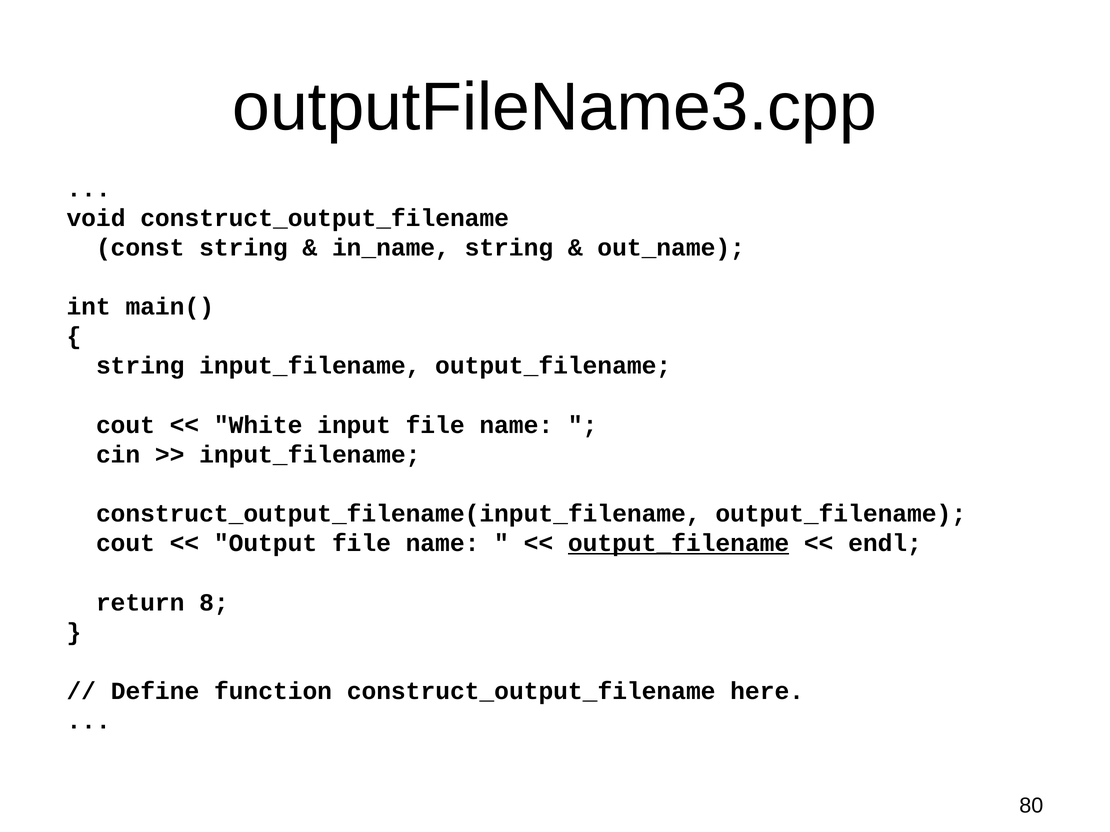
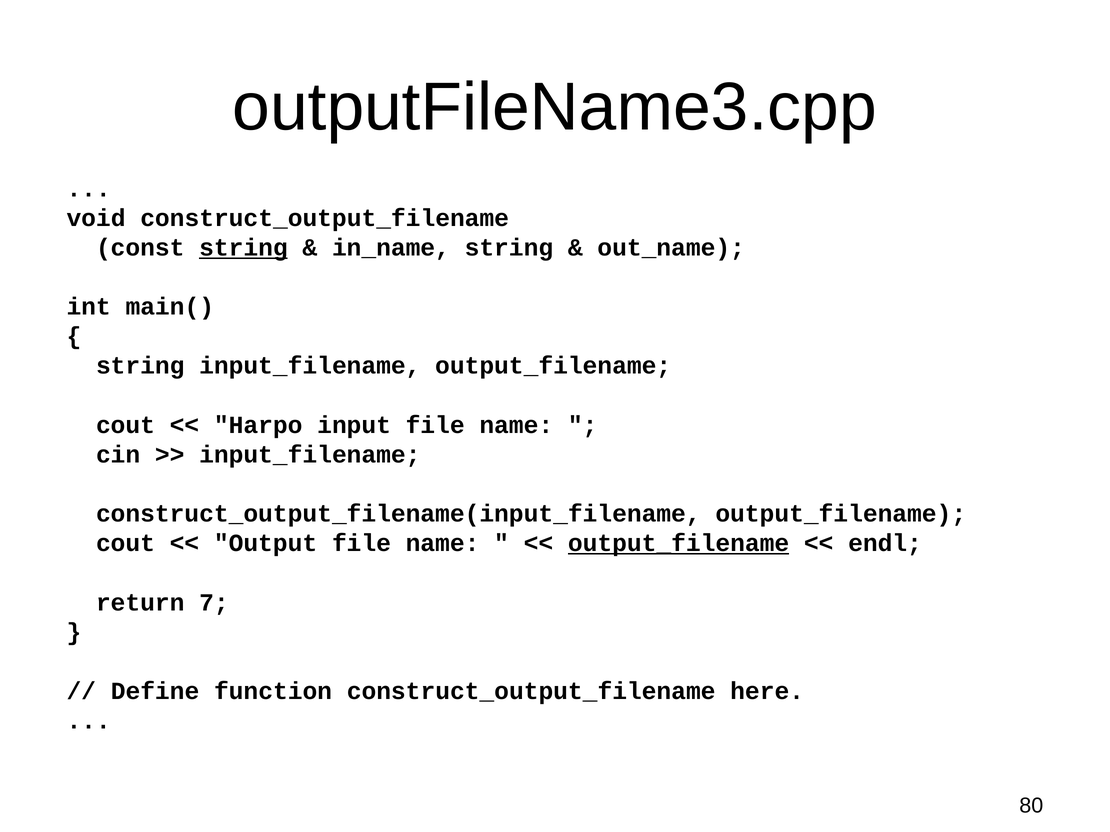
string underline: none -> present (243, 248)
White: White -> Harpo (258, 425)
8: 8 -> 7 (214, 603)
